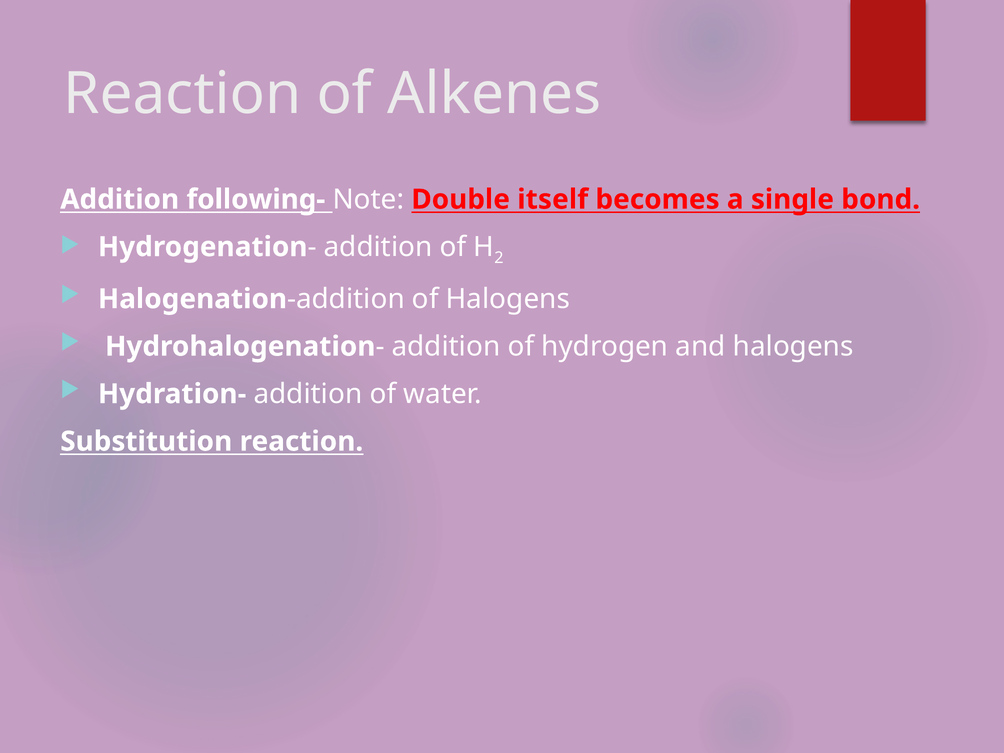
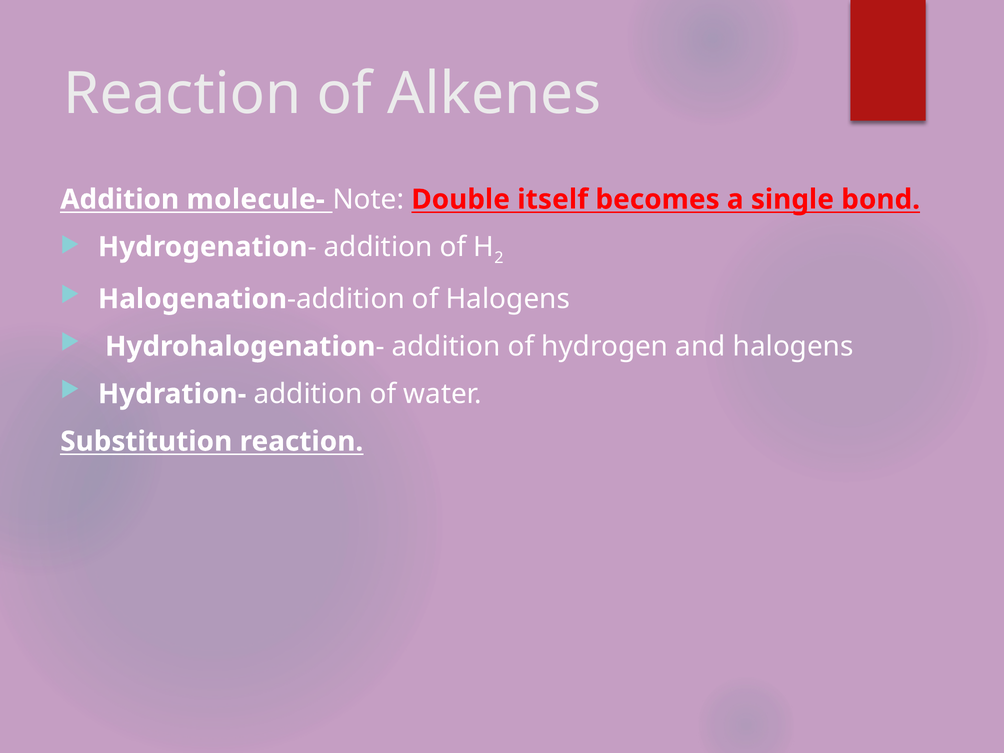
following-: following- -> molecule- (256, 199)
